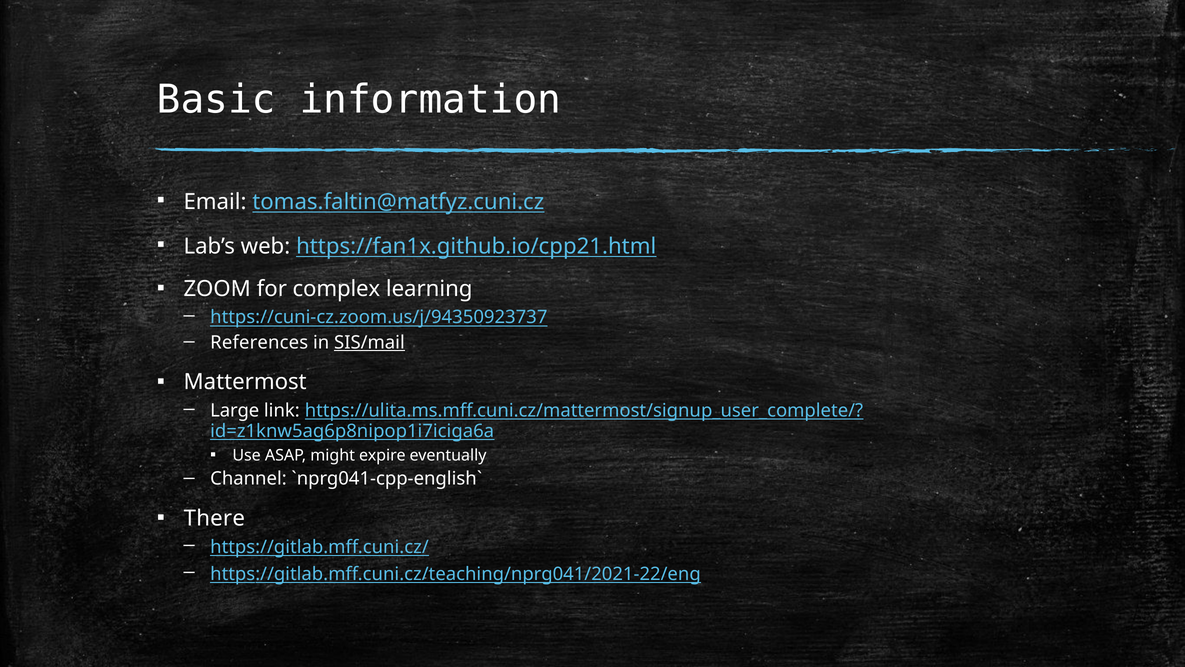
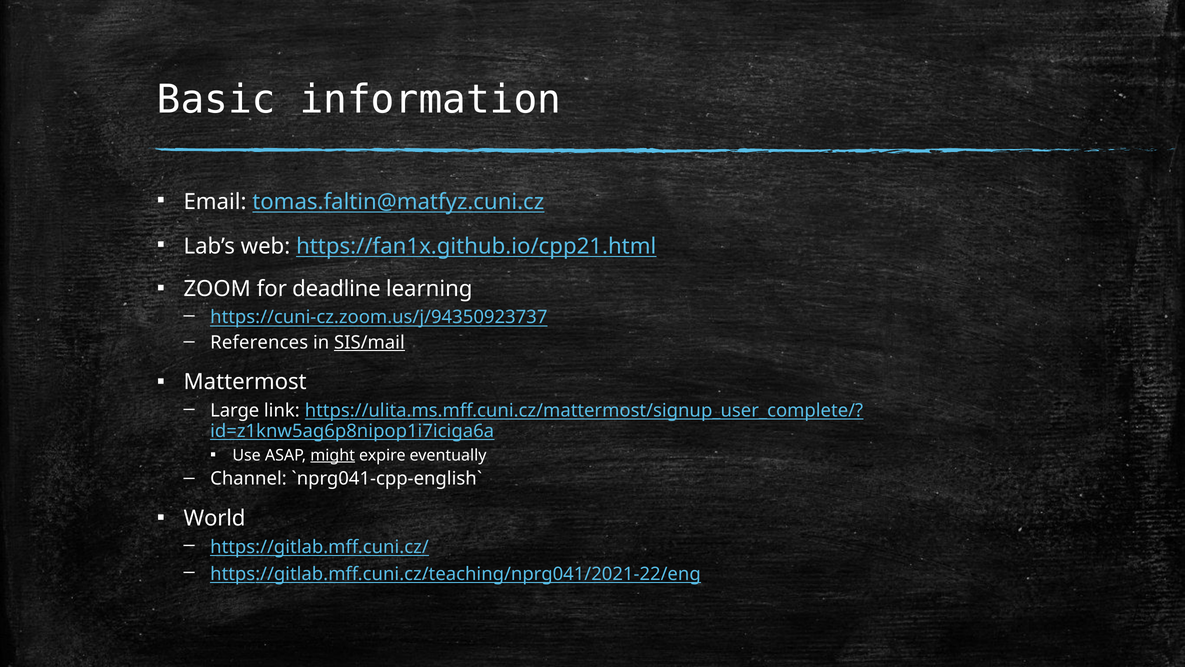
complex: complex -> deadline (336, 289)
might underline: none -> present (333, 455)
There: There -> World (215, 518)
